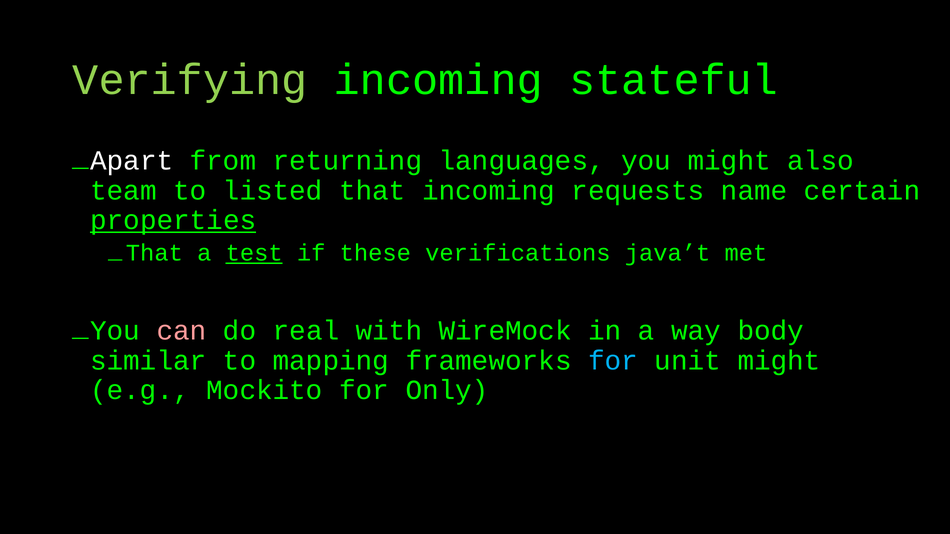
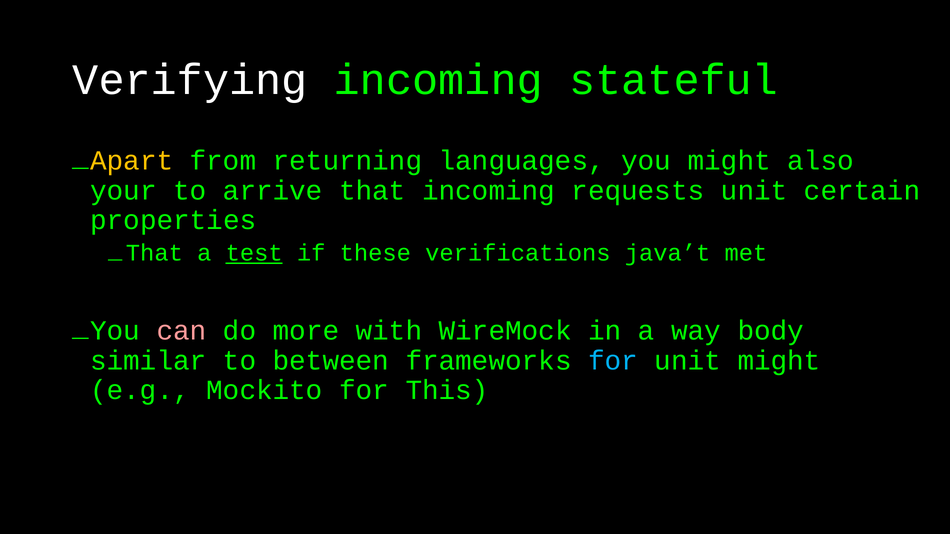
Verifying colour: light green -> white (190, 80)
Apart colour: white -> yellow (132, 161)
team: team -> your (123, 191)
listed: listed -> arrive (273, 191)
requests name: name -> unit (754, 191)
properties underline: present -> none (173, 220)
real: real -> more (306, 331)
mapping: mapping -> between (331, 361)
Only: Only -> This (447, 391)
